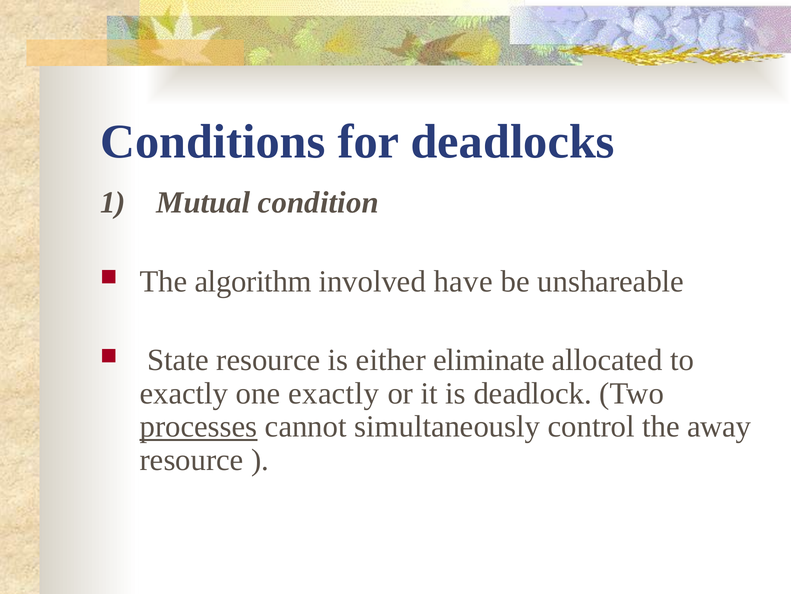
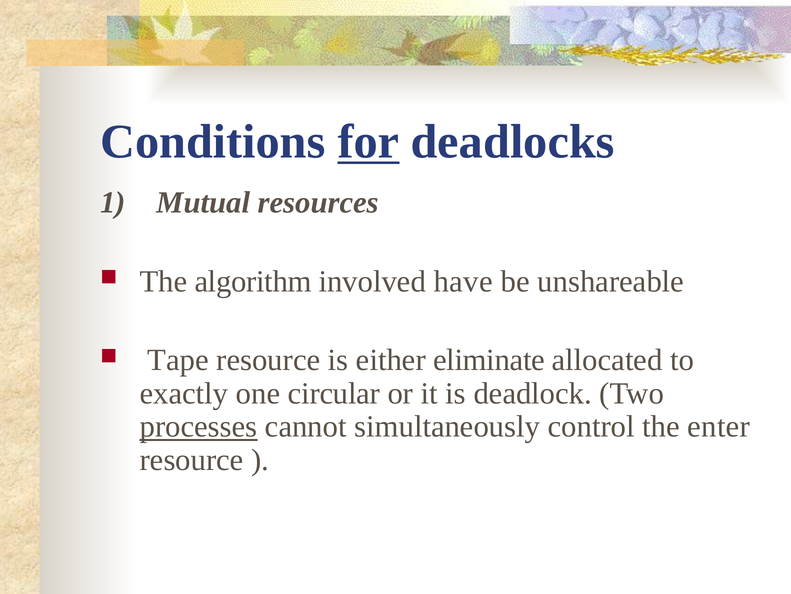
for underline: none -> present (369, 142)
condition: condition -> resources (318, 202)
State: State -> Tape (178, 360)
one exactly: exactly -> circular (334, 393)
away: away -> enter (719, 426)
